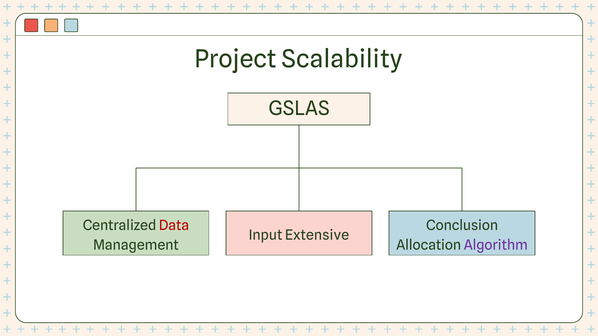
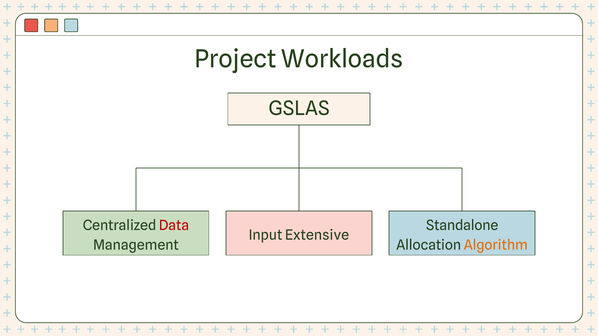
Scalability: Scalability -> Workloads (342, 60)
Conclusion: Conclusion -> Standalone (462, 226)
Algorithm colour: purple -> orange (496, 245)
